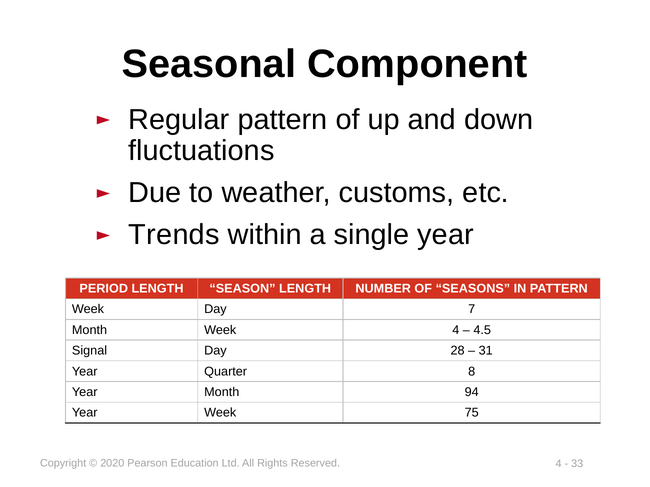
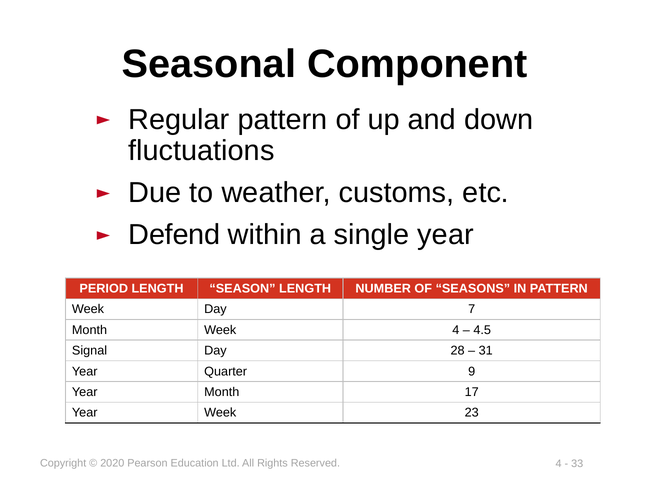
Trends: Trends -> Defend (174, 235)
8: 8 -> 9 (472, 372)
94: 94 -> 17 (472, 392)
75: 75 -> 23 (472, 413)
